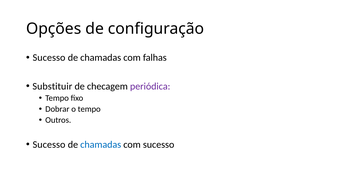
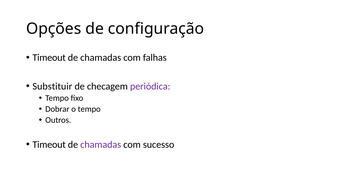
Sucesso: Sucesso -> Timeout (49, 58)
Sucesso: Sucesso -> Timeout (49, 145)
chamadas colour: blue -> purple (101, 145)
